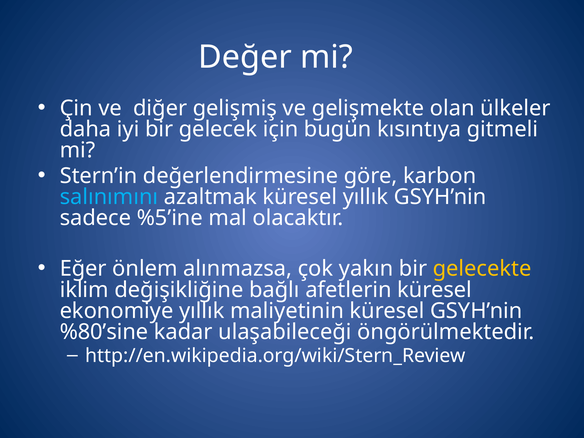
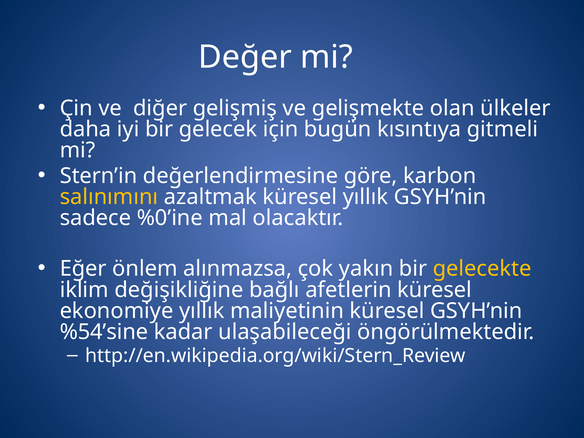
salınımını colour: light blue -> yellow (109, 197)
%5’ine: %5’ine -> %0’ine (170, 218)
%80’sine: %80’sine -> %54’sine (104, 332)
